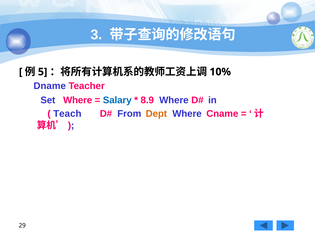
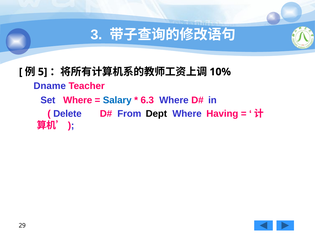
8.9: 8.9 -> 6.3 (147, 100)
Teach: Teach -> Delete (67, 113)
Dept colour: orange -> black (156, 113)
Cname: Cname -> Having (222, 113)
